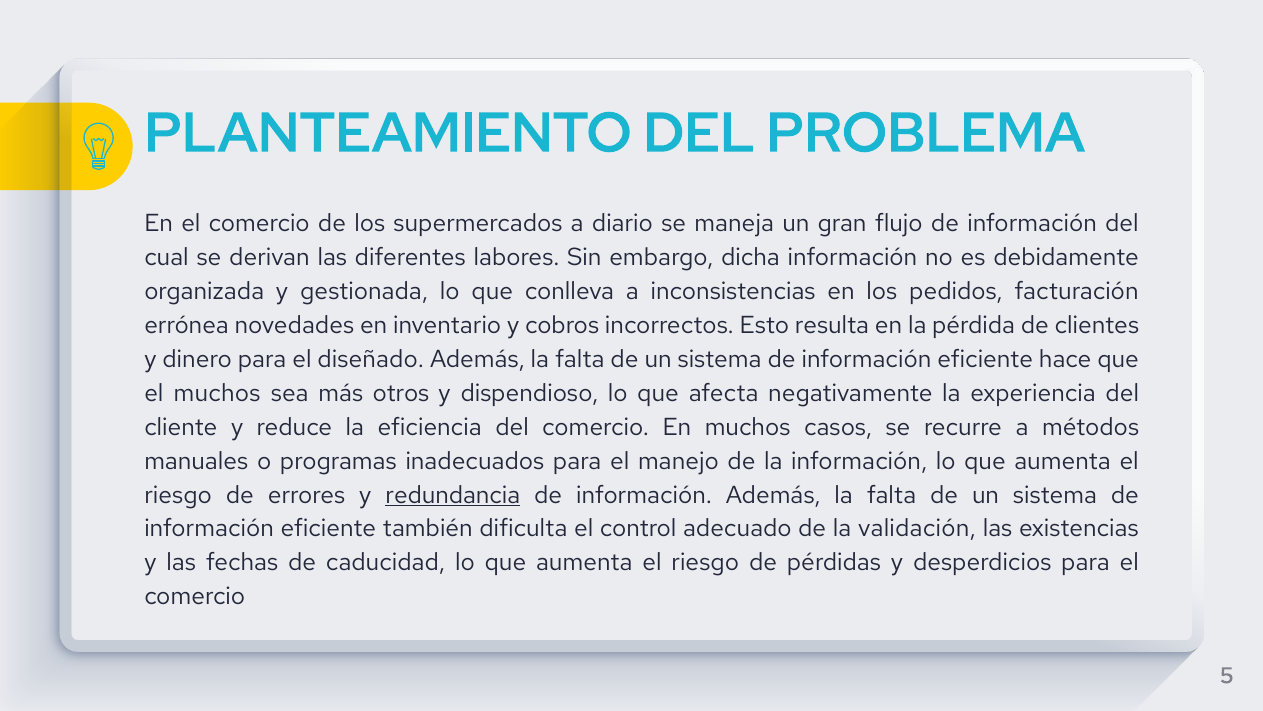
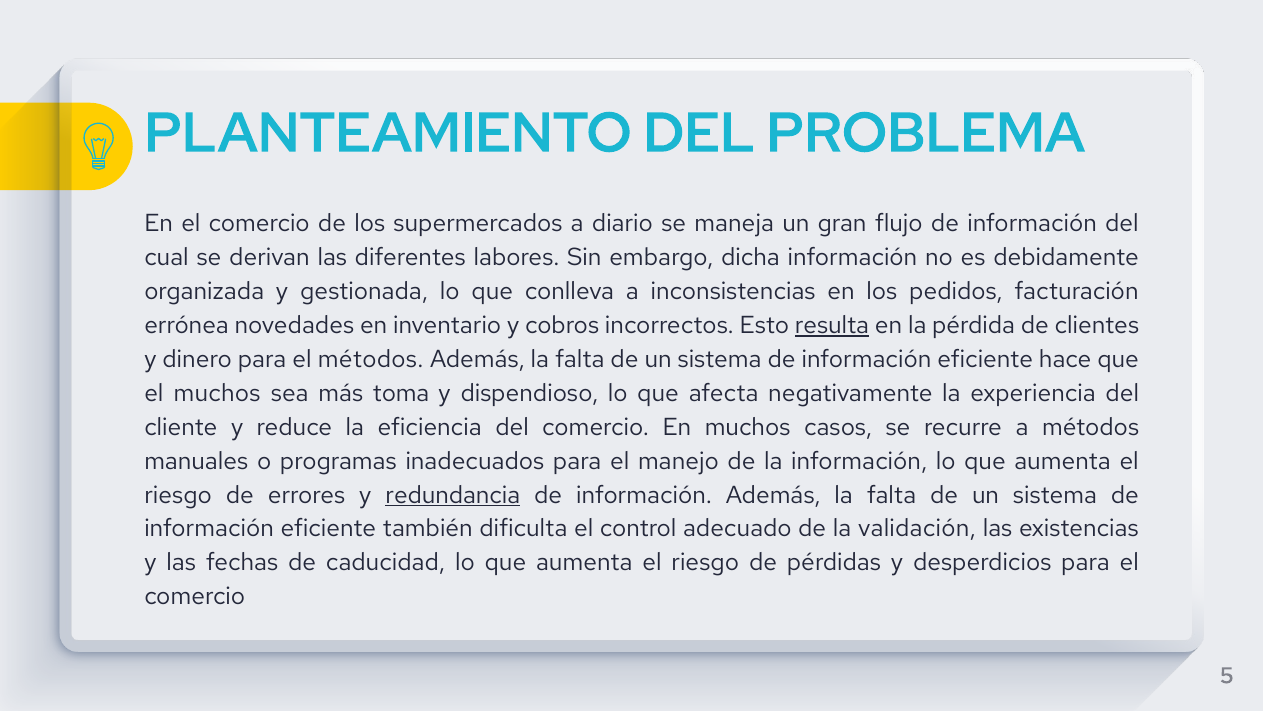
resulta underline: none -> present (832, 325)
el diseñado: diseñado -> métodos (371, 359)
otros: otros -> toma (401, 393)
